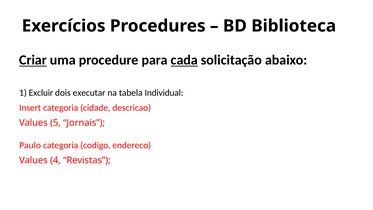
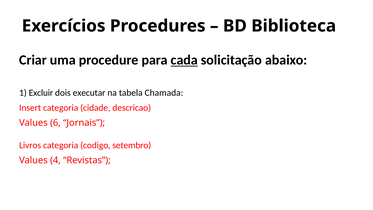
Criar underline: present -> none (33, 60)
Individual: Individual -> Chamada (164, 93)
5: 5 -> 6 (55, 123)
Paulo: Paulo -> Livros (30, 145)
endereco: endereco -> setembro (132, 145)
